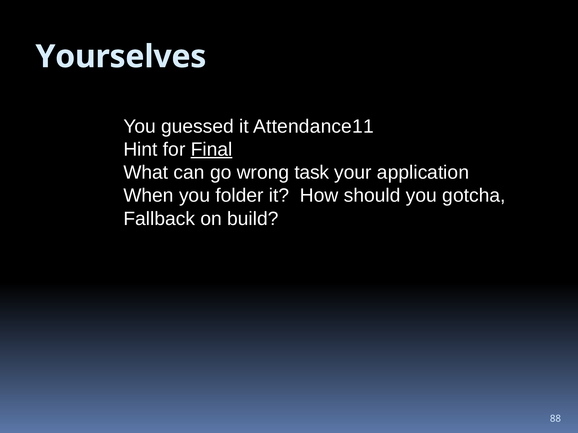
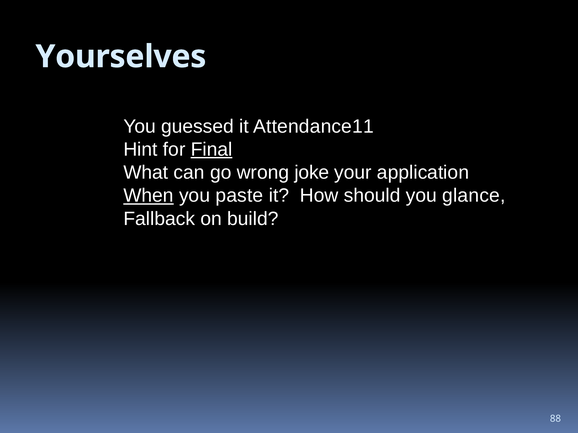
task: task -> joke (312, 173)
When underline: none -> present (149, 196)
folder: folder -> paste (239, 196)
gotcha: gotcha -> glance (474, 196)
